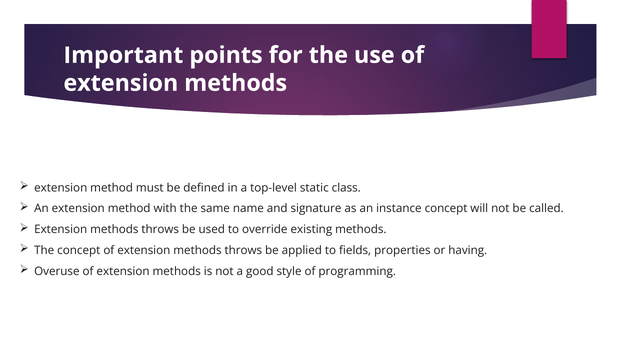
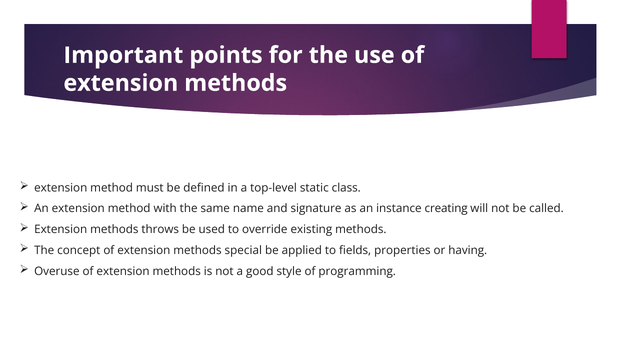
instance concept: concept -> creating (446, 209)
of extension methods throws: throws -> special (243, 251)
